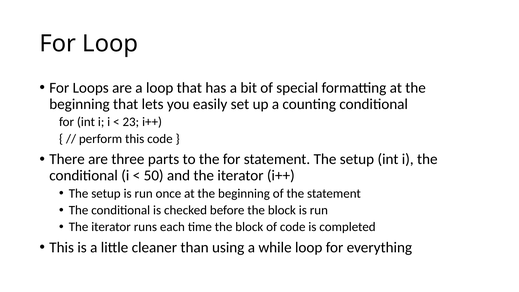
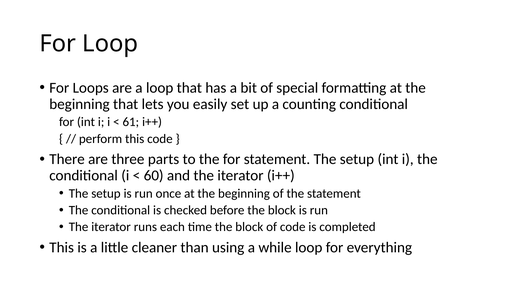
23: 23 -> 61 (131, 122)
50: 50 -> 60 (154, 176)
